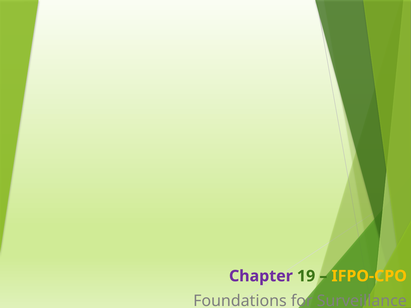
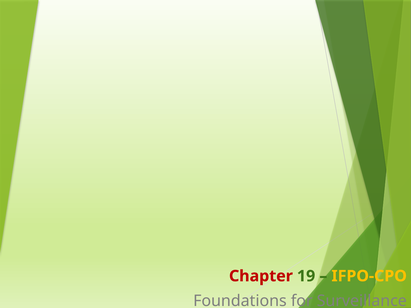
Chapter colour: purple -> red (261, 276)
